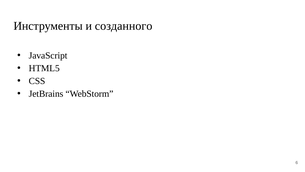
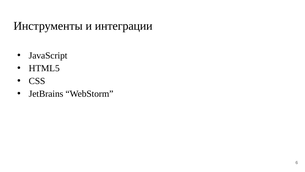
созданного: созданного -> интеграции (124, 26)
